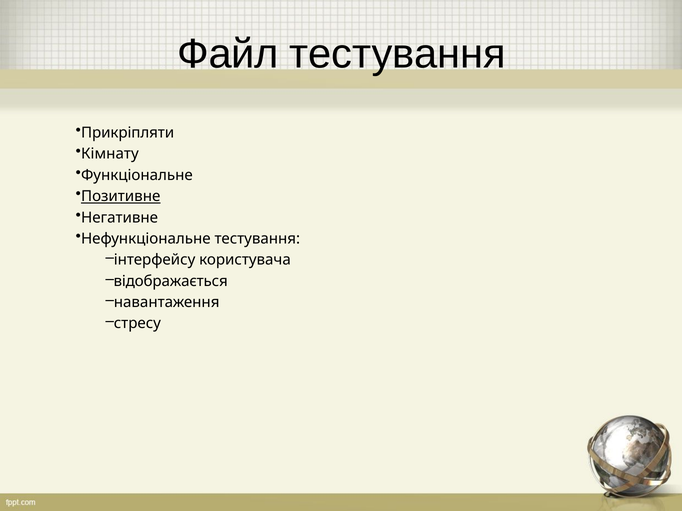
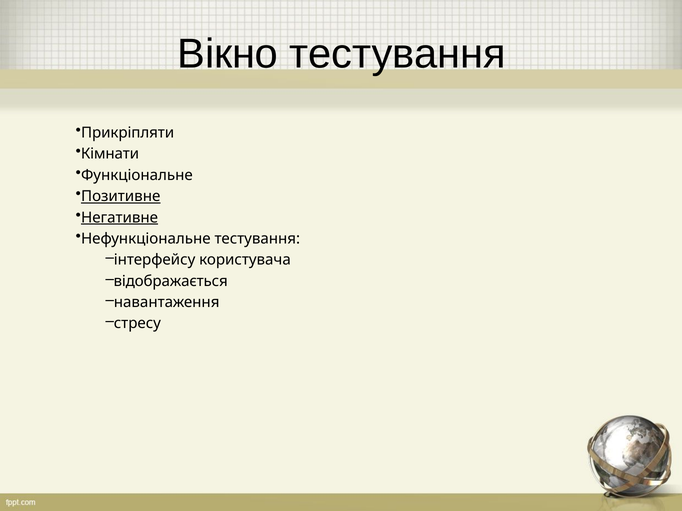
Файл: Файл -> Вікно (228, 54)
Кімнату: Кімнату -> Кімнати (110, 154)
Негативне underline: none -> present (120, 218)
